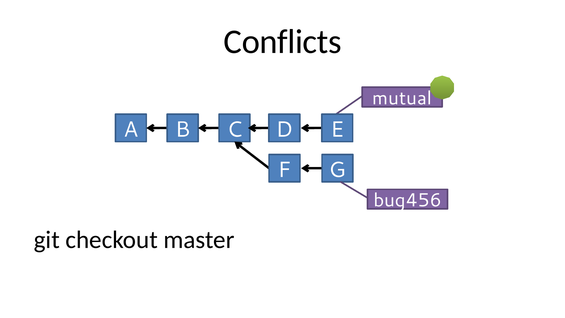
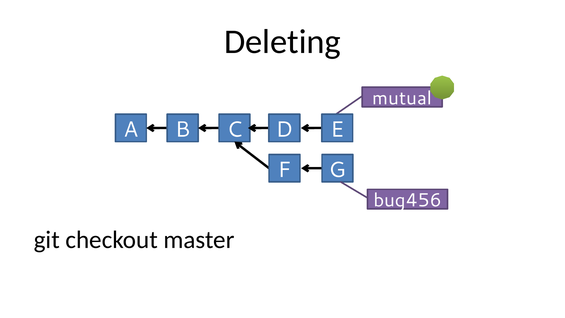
Conflicts: Conflicts -> Deleting (282, 42)
